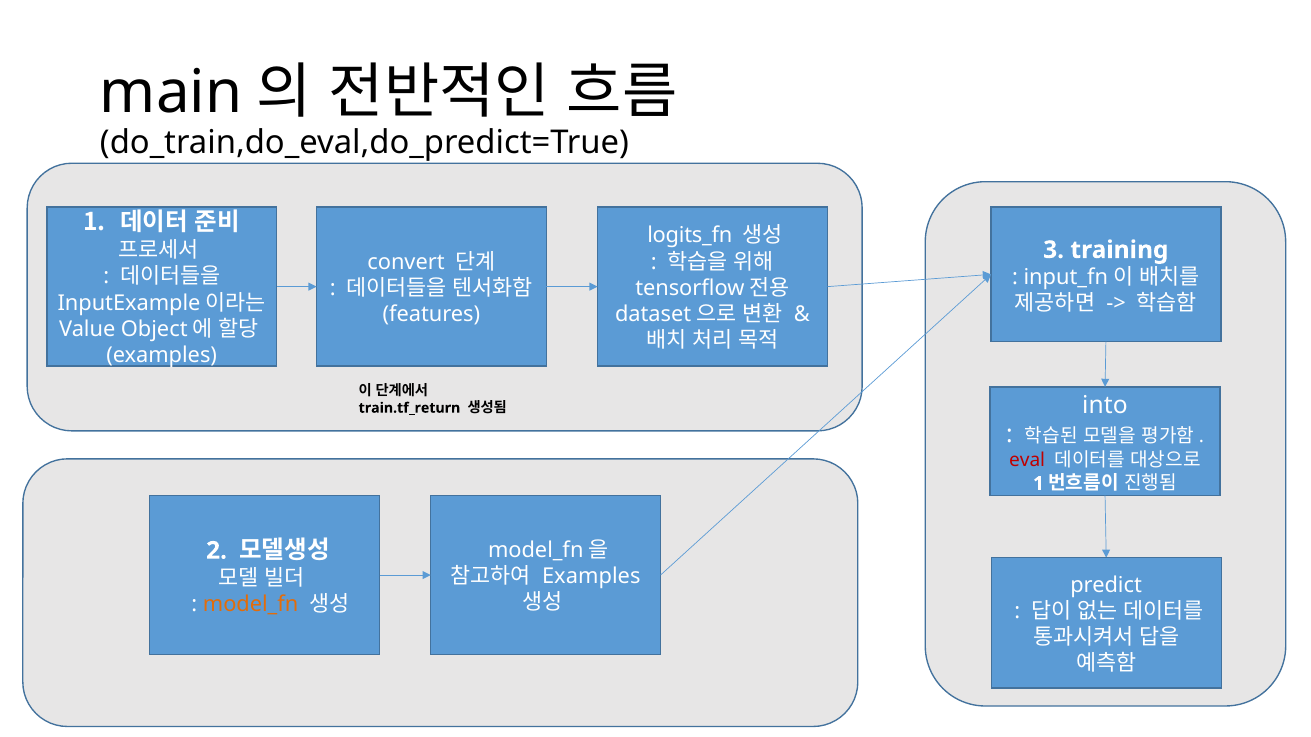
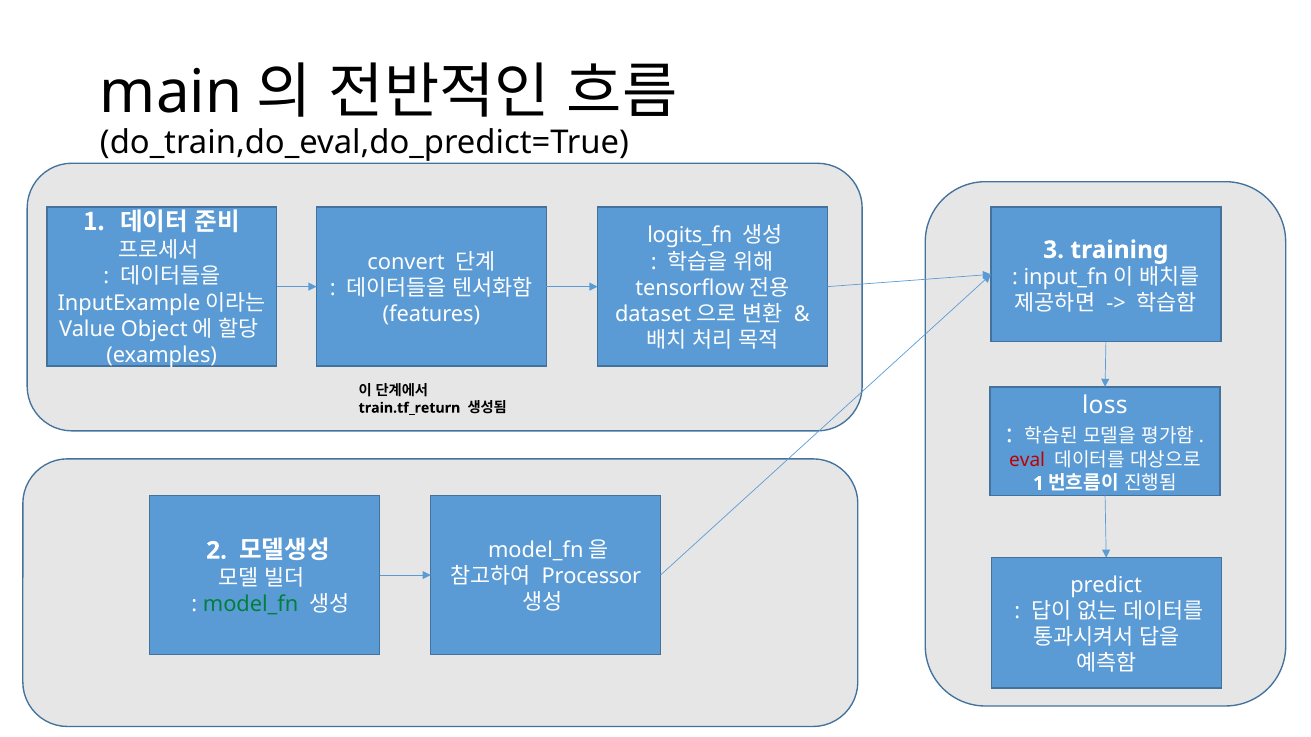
into: into -> loss (1105, 405)
Examples: Examples -> Processor (591, 577)
model_fn colour: orange -> green (251, 605)
